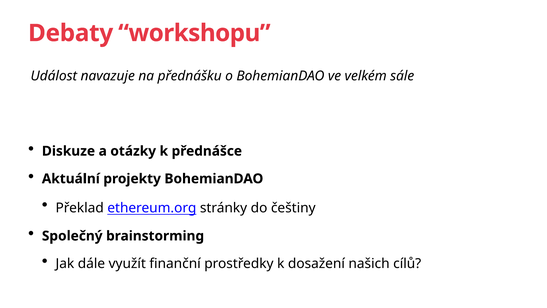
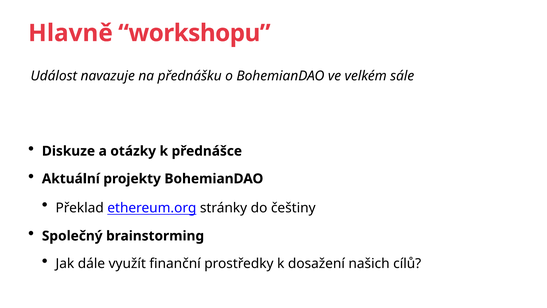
Debaty: Debaty -> Hlavně (71, 33)
